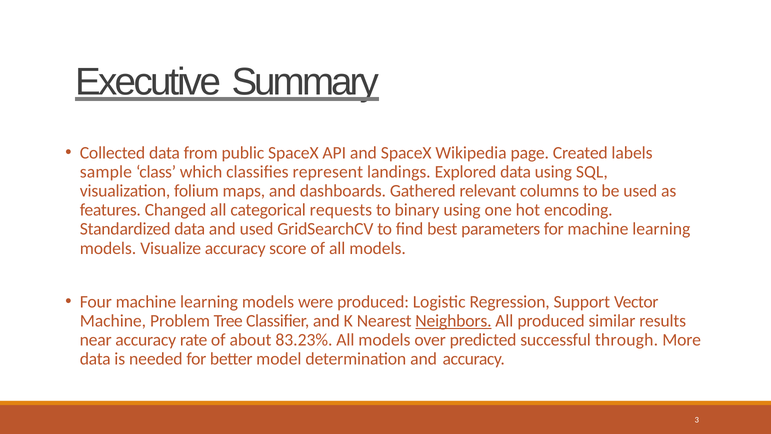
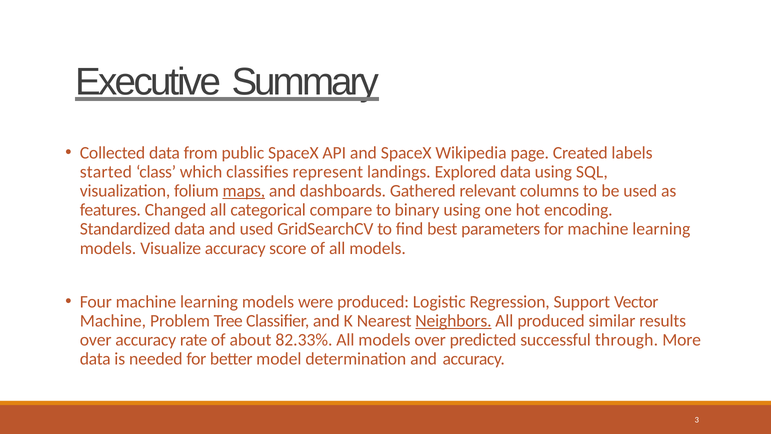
sample: sample -> started (106, 172)
maps underline: none -> present (244, 191)
requests: requests -> compare (341, 210)
near: near -> over (96, 340)
83.23%: 83.23% -> 82.33% (304, 340)
